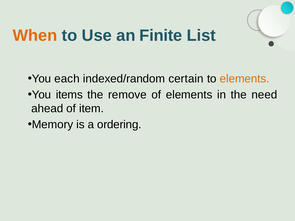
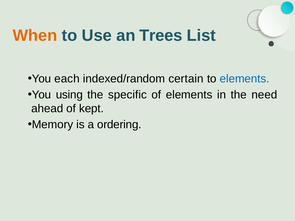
Finite: Finite -> Trees (161, 36)
elements colour: orange -> blue (245, 79)
items: items -> using (69, 95)
remove: remove -> specific (127, 95)
item: item -> kept (91, 109)
